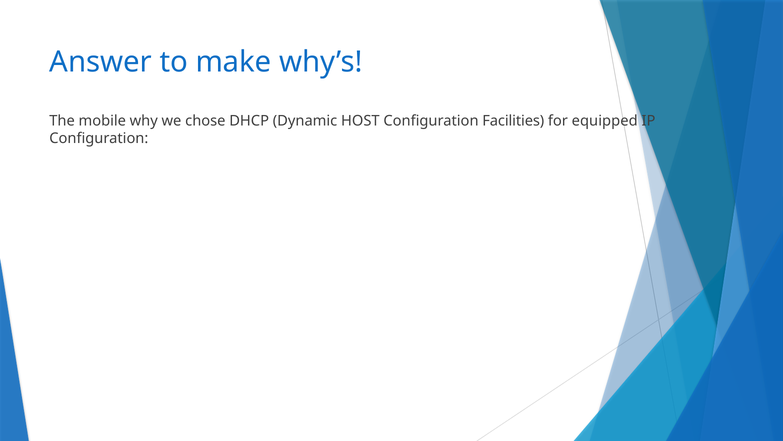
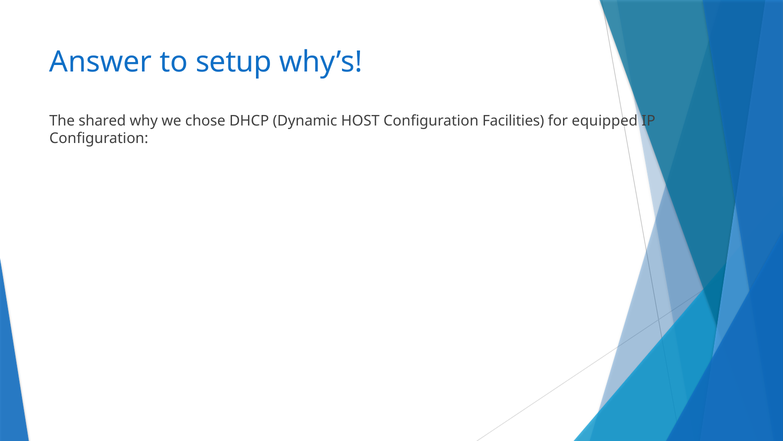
make: make -> setup (234, 62)
mobile: mobile -> shared (102, 121)
